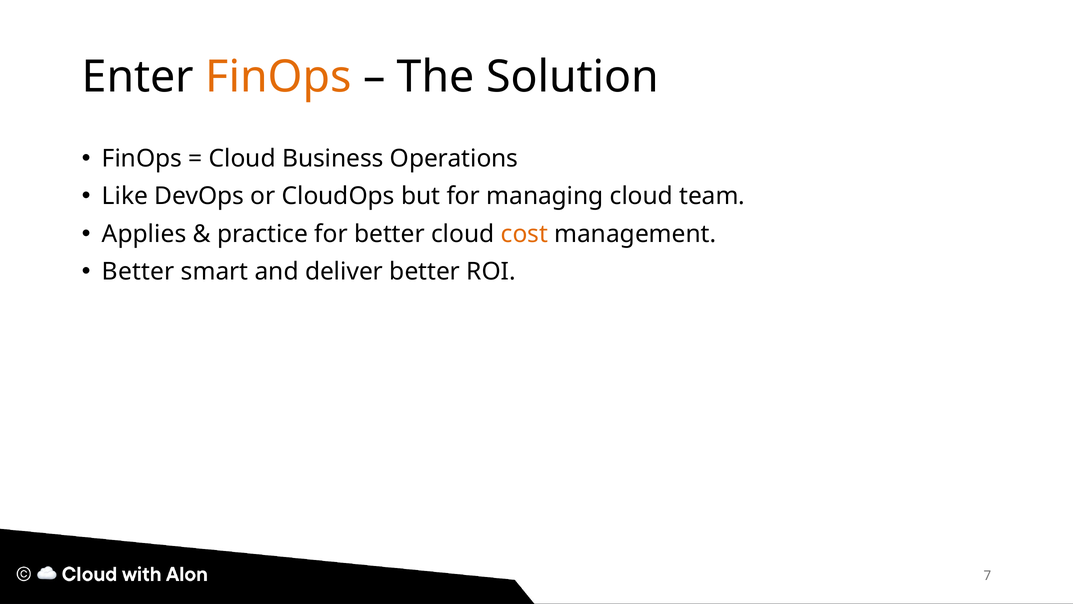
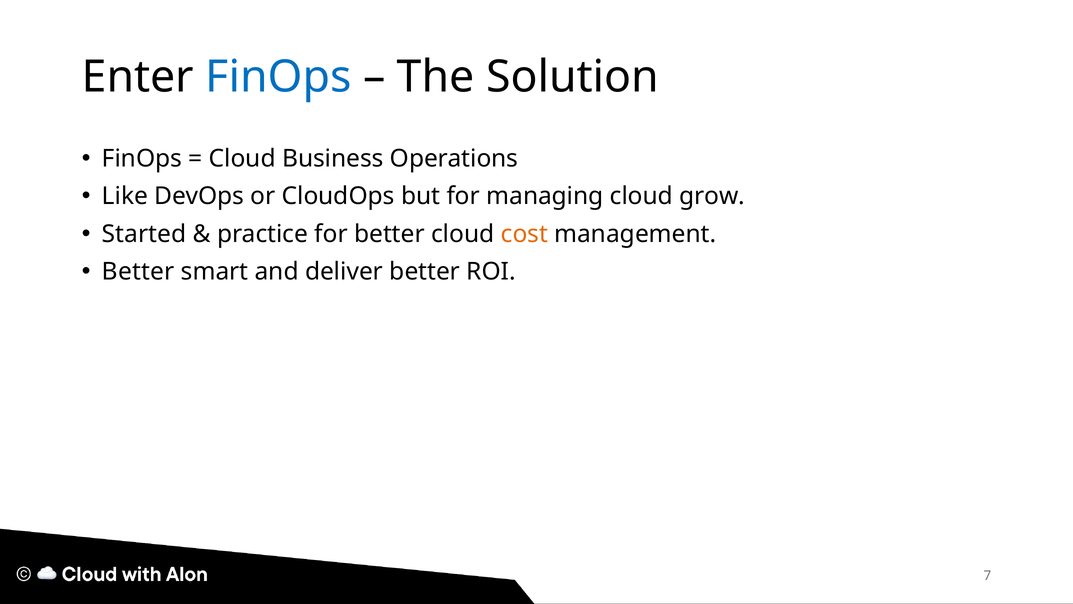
FinOps colour: orange -> blue (278, 77)
team: team -> grow (712, 196)
Applies: Applies -> Started (144, 234)
